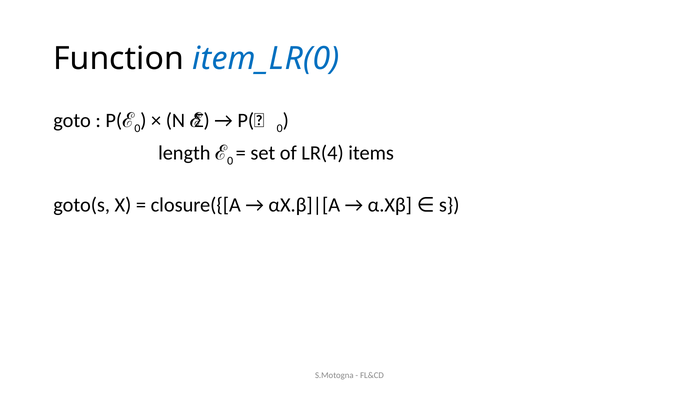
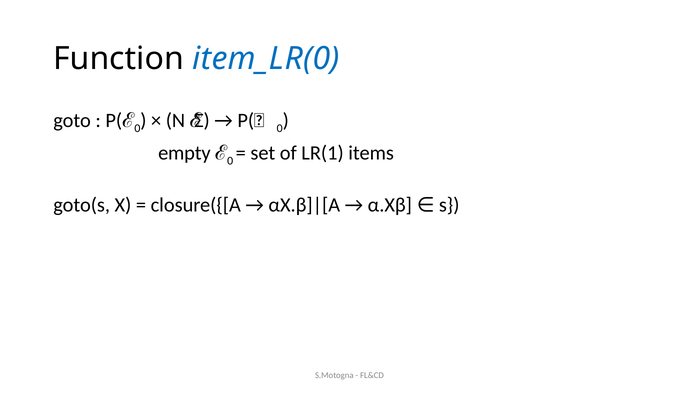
length: length -> empty (184, 153)
LR(4: LR(4 -> LR(1 (323, 153)
